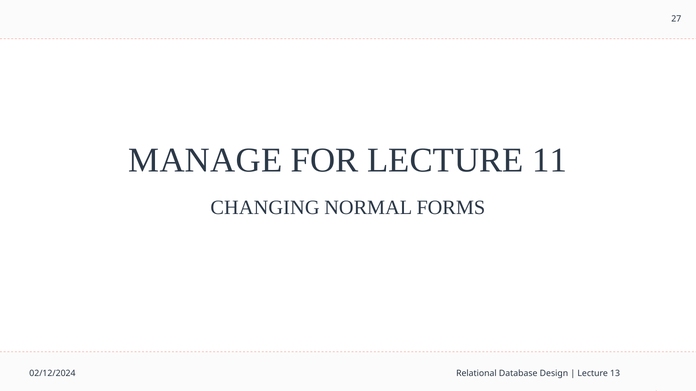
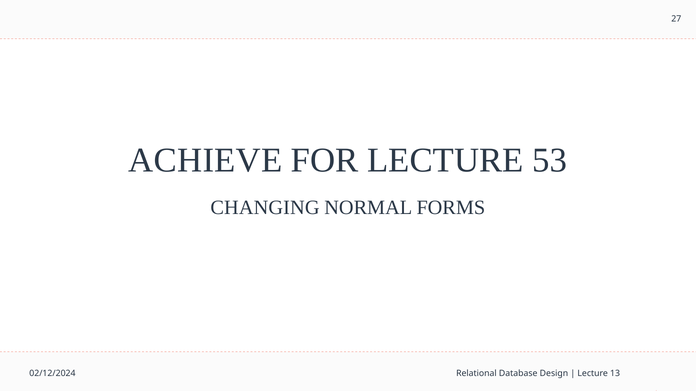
MANAGE: MANAGE -> ACHIEVE (205, 161)
11: 11 -> 53 (550, 161)
